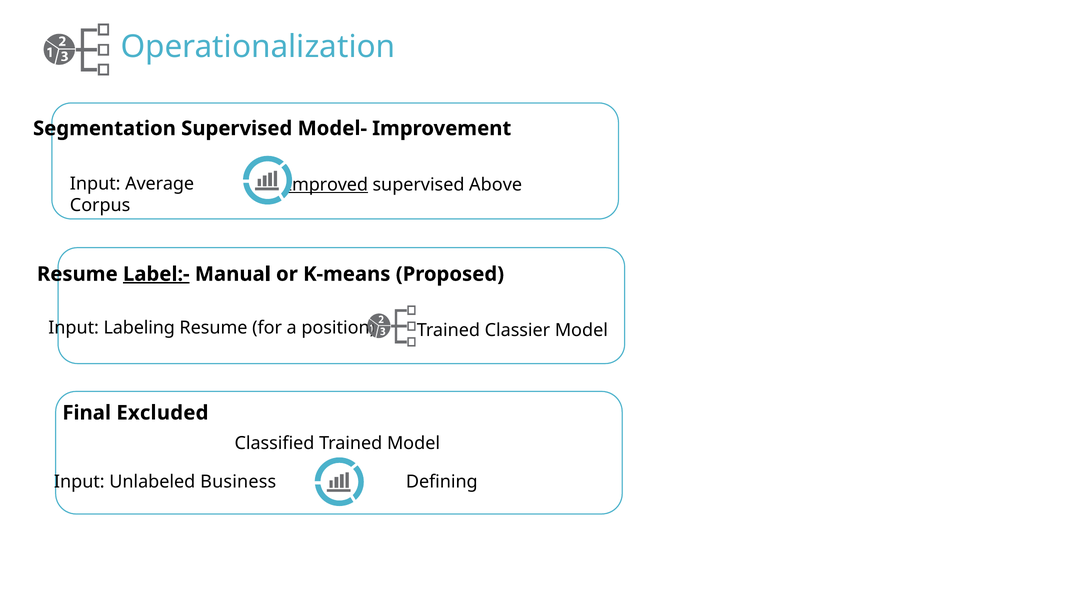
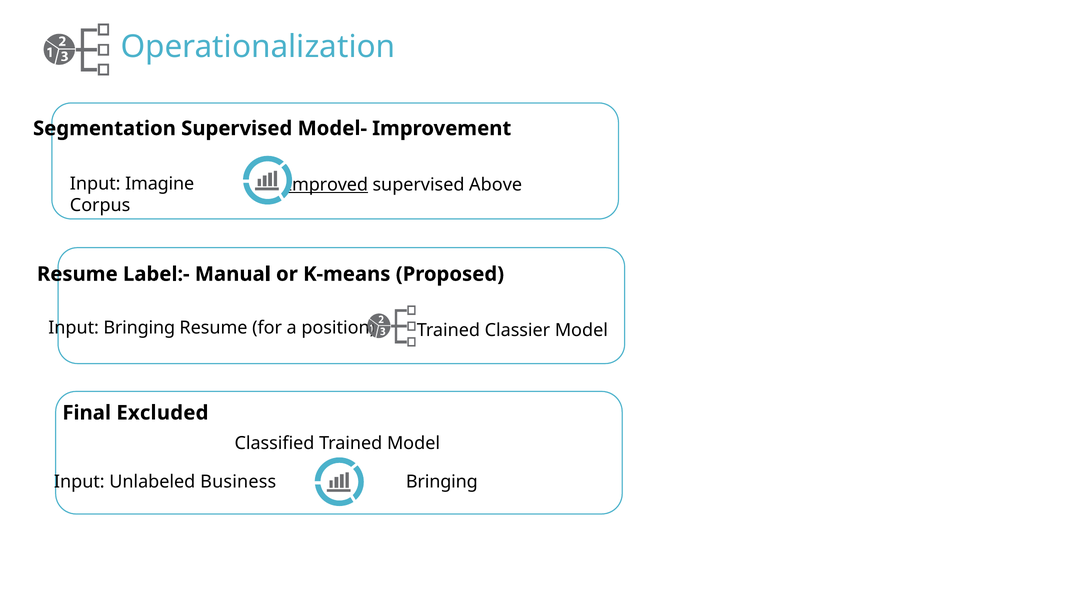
Average: Average -> Imagine (160, 184)
Label:- underline: present -> none (156, 274)
Input Labeling: Labeling -> Bringing (139, 328)
Defining: Defining -> Bringing (442, 482)
